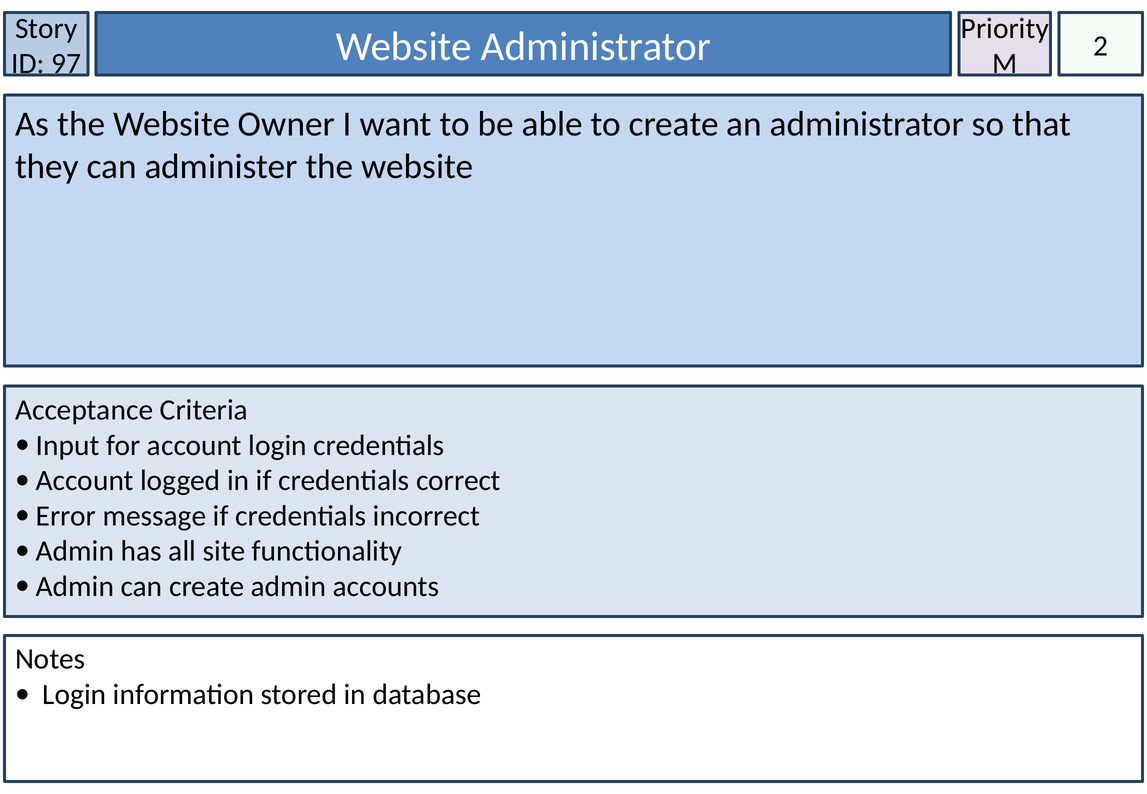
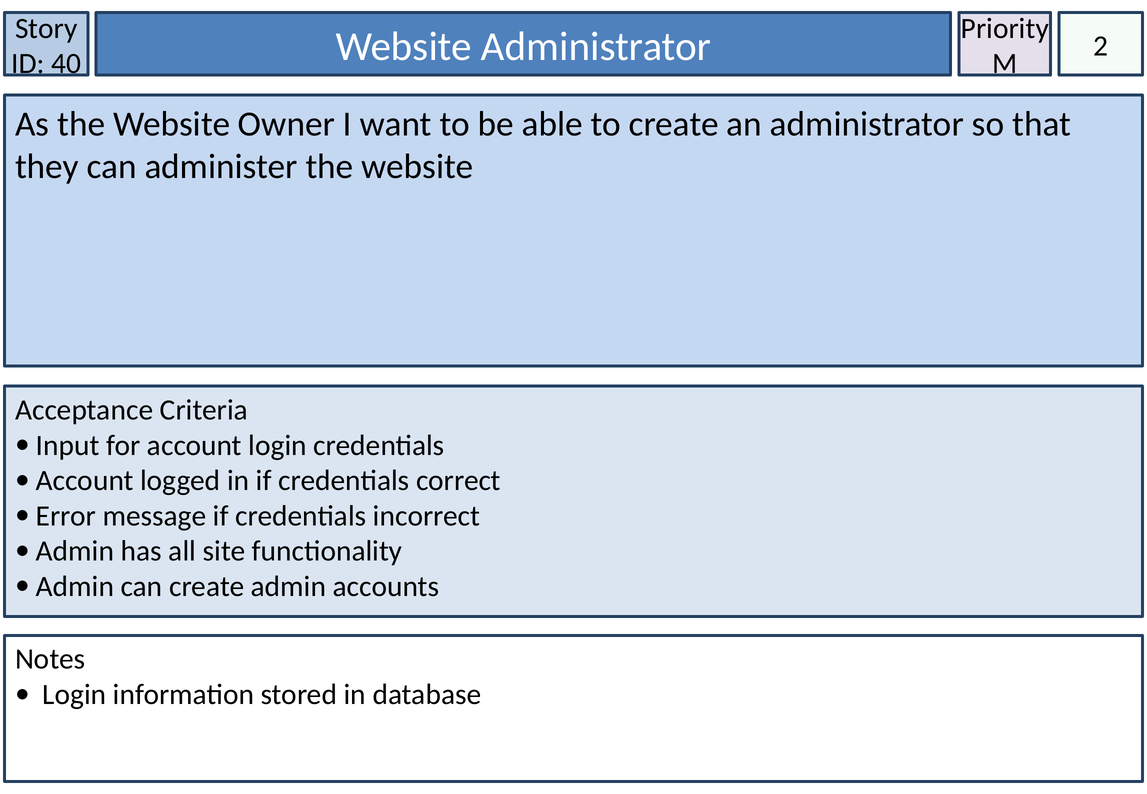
97: 97 -> 40 (66, 64)
